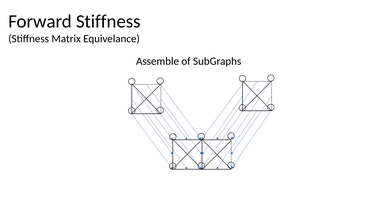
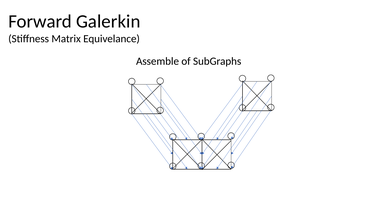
Forward Stiffness: Stiffness -> Galerkin (108, 21)
